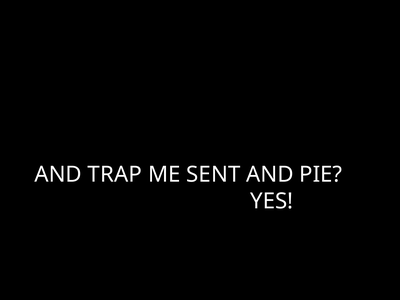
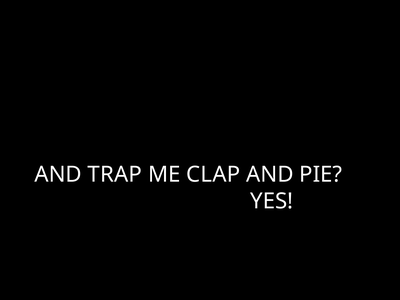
SENT: SENT -> CLAP (213, 175)
